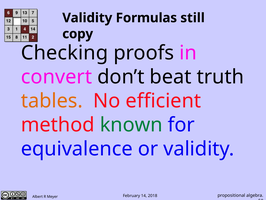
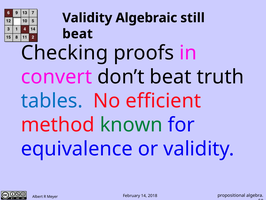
Formulas: Formulas -> Algebraic (146, 18)
copy: copy -> beat (78, 34)
tables colour: orange -> blue (52, 101)
